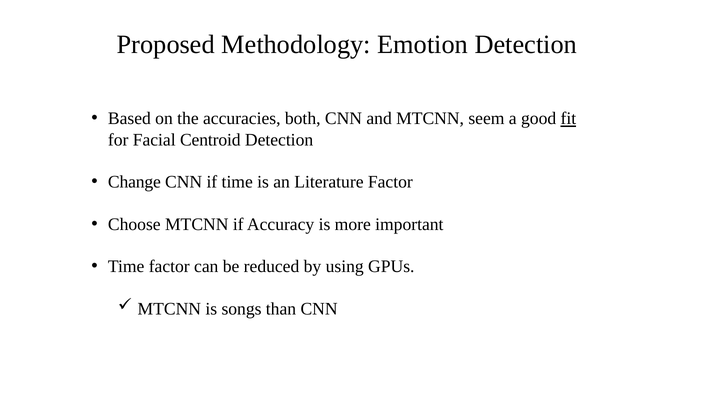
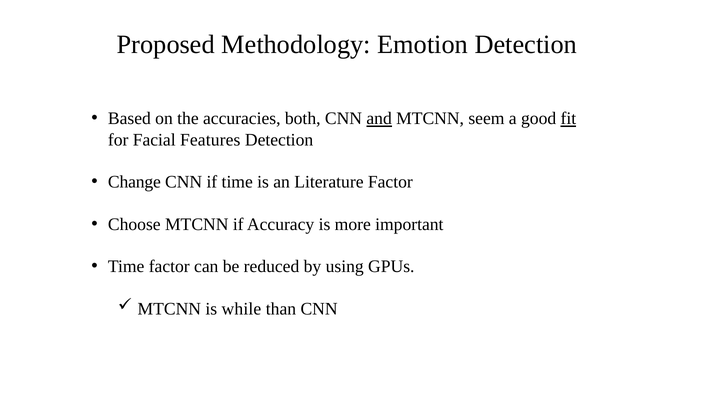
and underline: none -> present (379, 118)
Centroid: Centroid -> Features (210, 140)
songs: songs -> while (241, 308)
